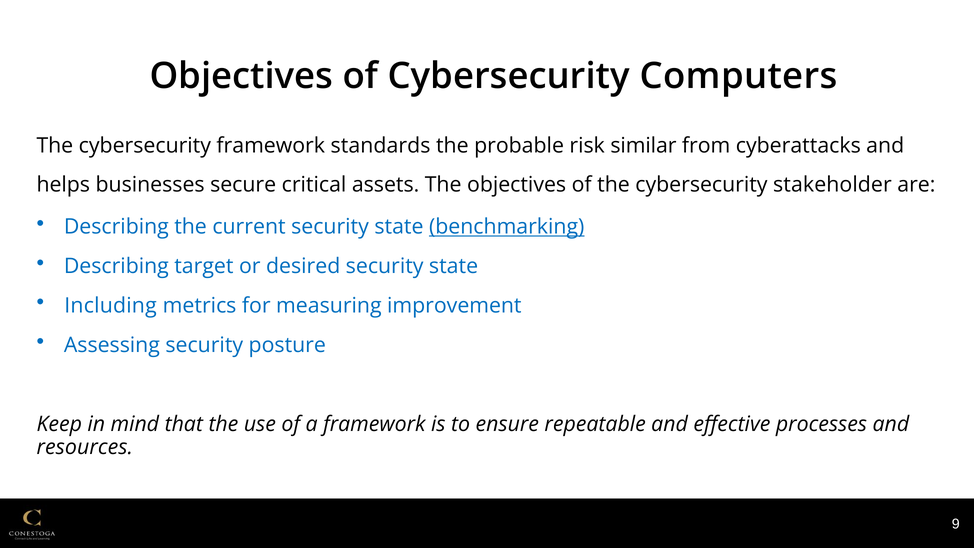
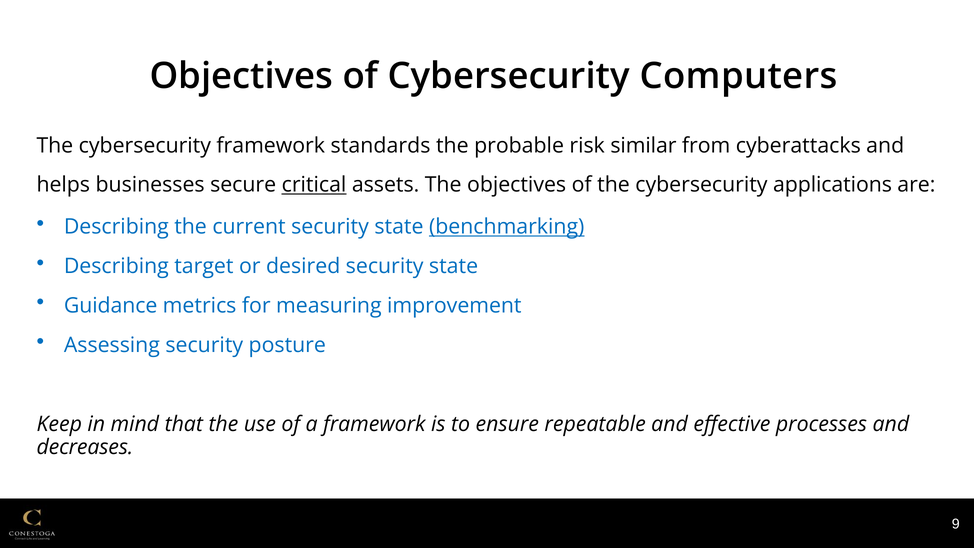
critical underline: none -> present (314, 185)
stakeholder: stakeholder -> applications (833, 185)
Including: Including -> Guidance (111, 306)
resources: resources -> decreases (85, 447)
